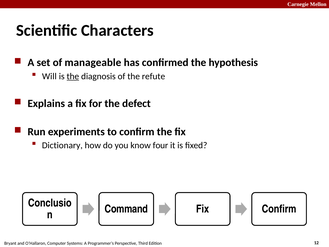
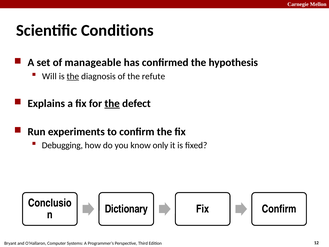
Characters: Characters -> Conditions (117, 31)
the underline: none -> present (112, 103)
Dictionary: Dictionary -> Debugging (62, 145)
four: four -> only (160, 145)
Command: Command -> Dictionary (126, 209)
